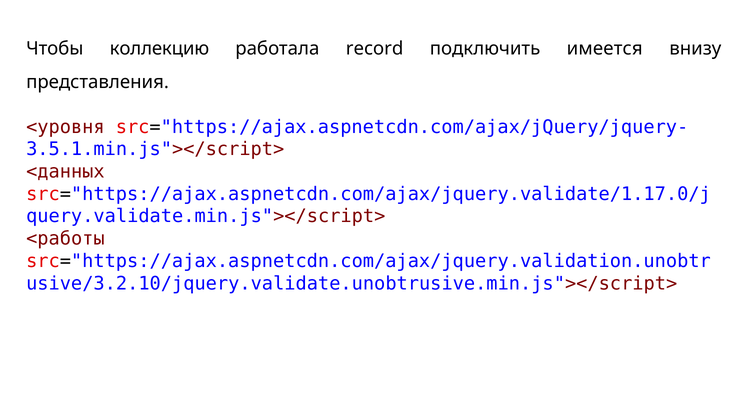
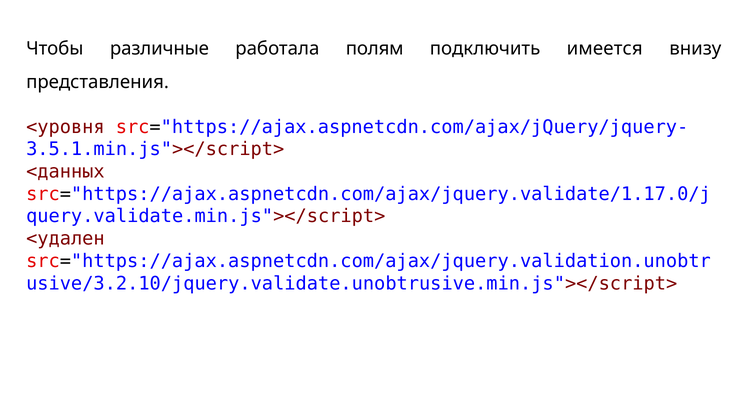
коллекцию: коллекцию -> различные (159, 49)
record: record -> полям (375, 49)
<работы: <работы -> <удален (65, 239)
